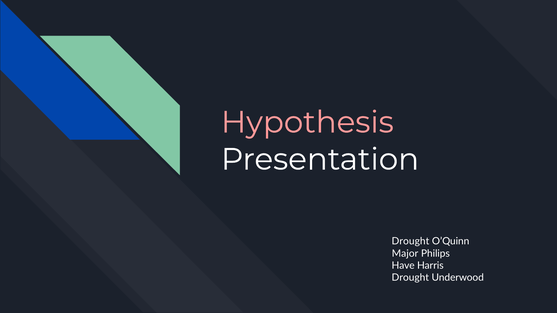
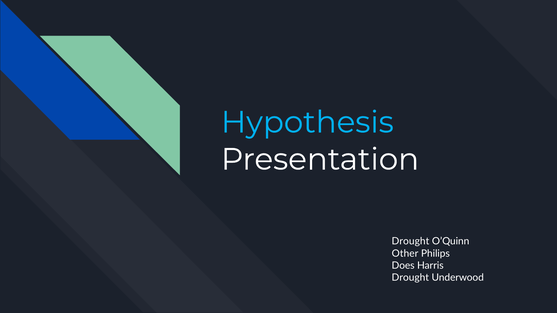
Hypothesis colour: pink -> light blue (307, 122)
Major: Major -> Other (405, 254)
Have: Have -> Does (403, 266)
